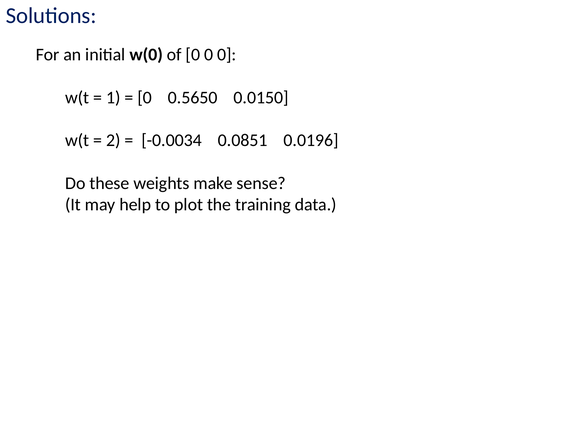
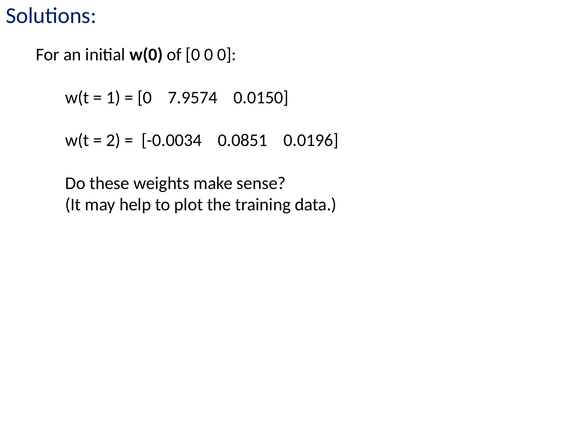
0.5650: 0.5650 -> 7.9574 (193, 98)
